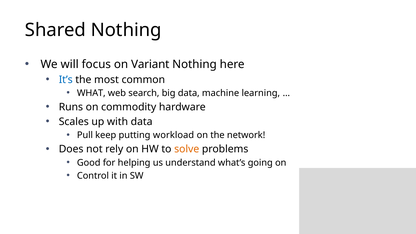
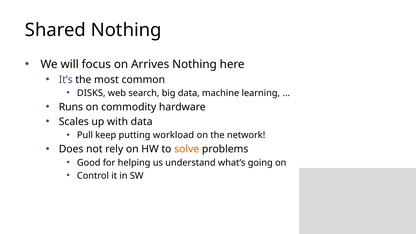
Variant: Variant -> Arrives (150, 64)
It’s colour: blue -> purple (66, 80)
WHAT: WHAT -> DISKS (91, 93)
